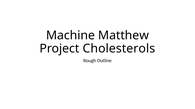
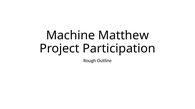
Cholesterols: Cholesterols -> Participation (119, 49)
